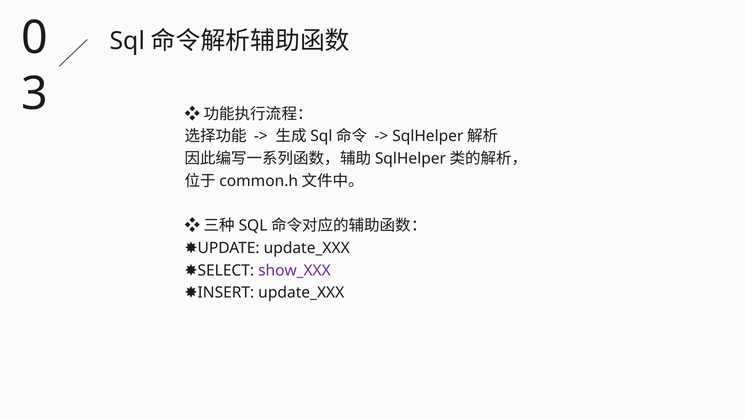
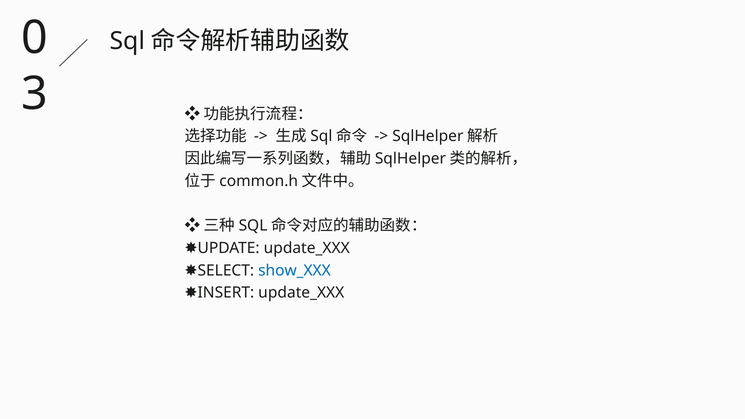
show_XXX colour: purple -> blue (294, 270)
